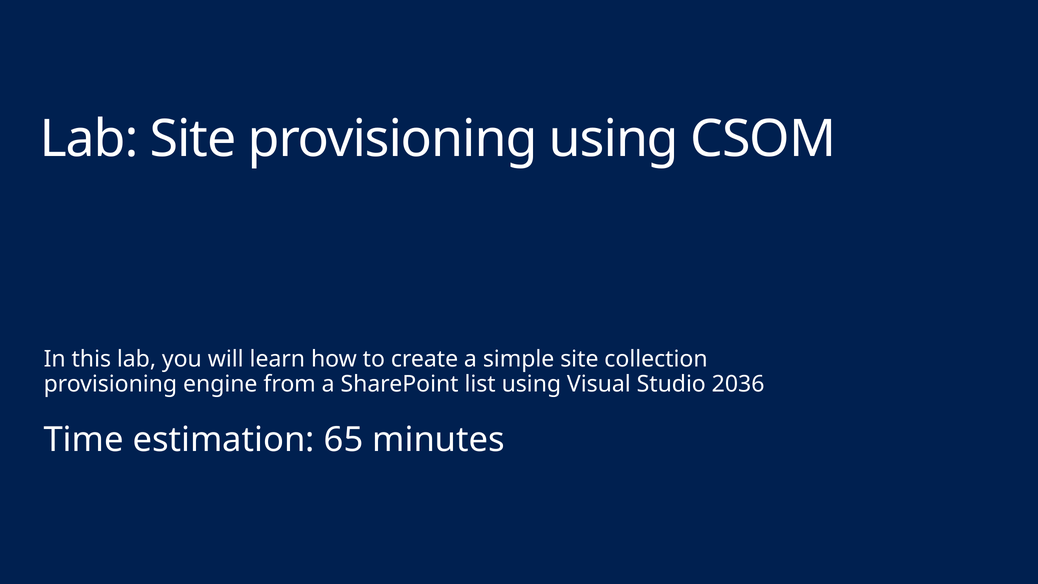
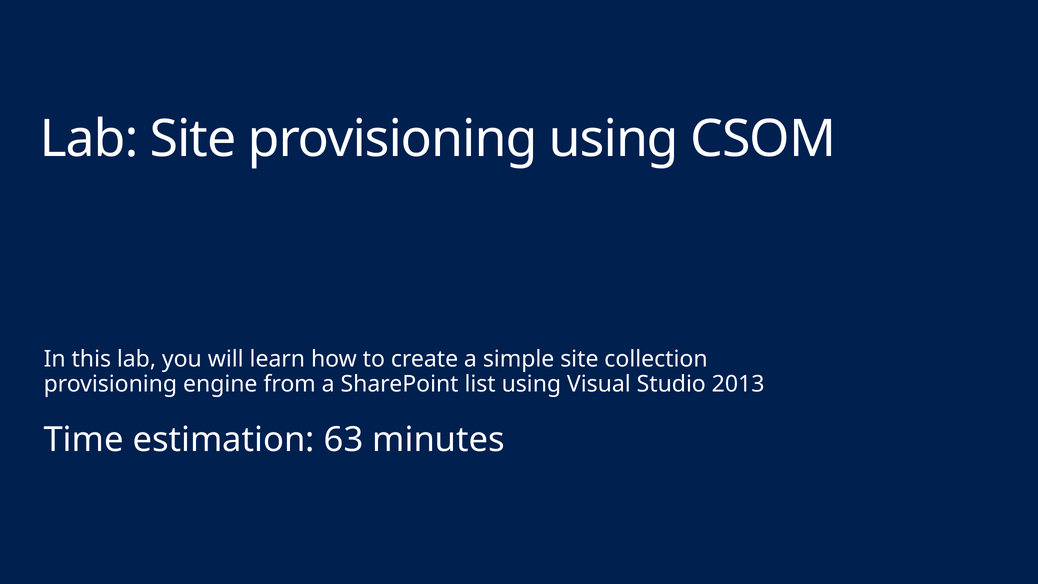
2036: 2036 -> 2013 (738, 384)
65: 65 -> 63 (344, 440)
